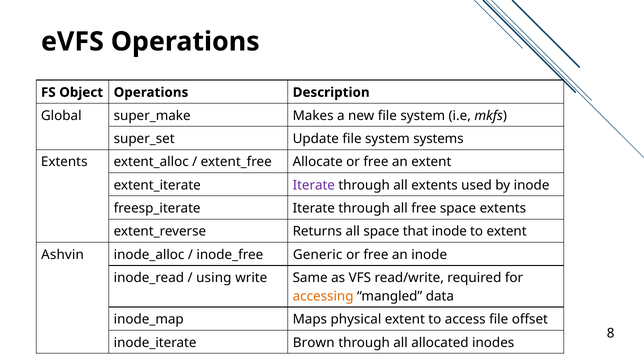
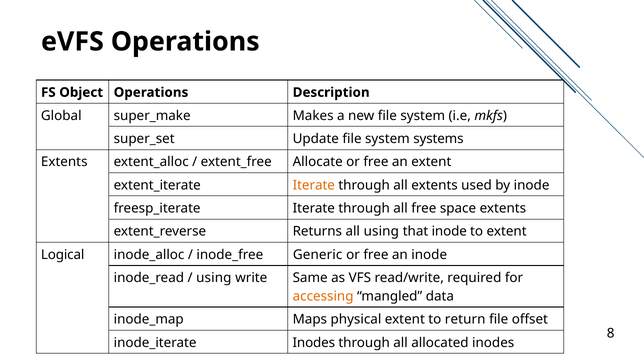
Iterate colour: purple -> orange (314, 185)
all space: space -> using (381, 232)
Ashvin: Ashvin -> Logical (63, 255)
access: access -> return (465, 320)
Brown: Brown -> Inodes (314, 343)
